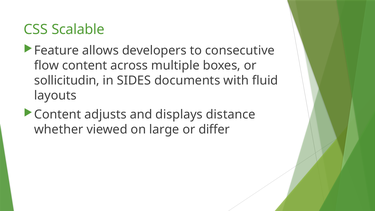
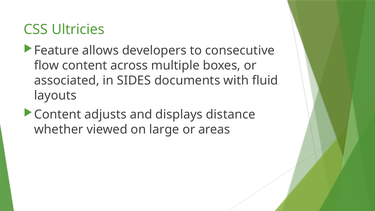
Scalable: Scalable -> Ultricies (78, 30)
sollicitudin: sollicitudin -> associated (67, 81)
differ: differ -> areas (214, 129)
